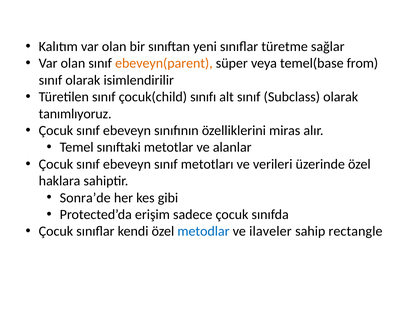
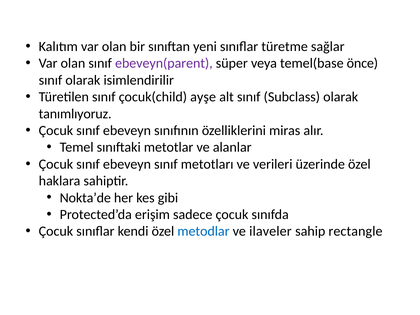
ebeveyn(parent colour: orange -> purple (164, 63)
from: from -> önce (362, 63)
sınıfı: sınıfı -> ayşe (203, 97)
Sonra’de: Sonra’de -> Nokta’de (85, 198)
